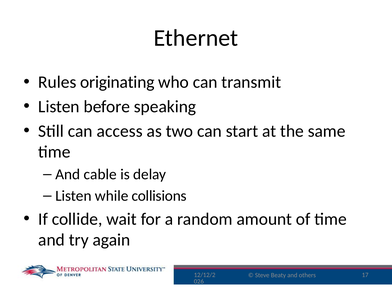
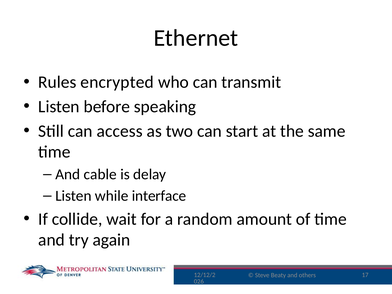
originating: originating -> encrypted (117, 82)
collisions: collisions -> interface (159, 196)
